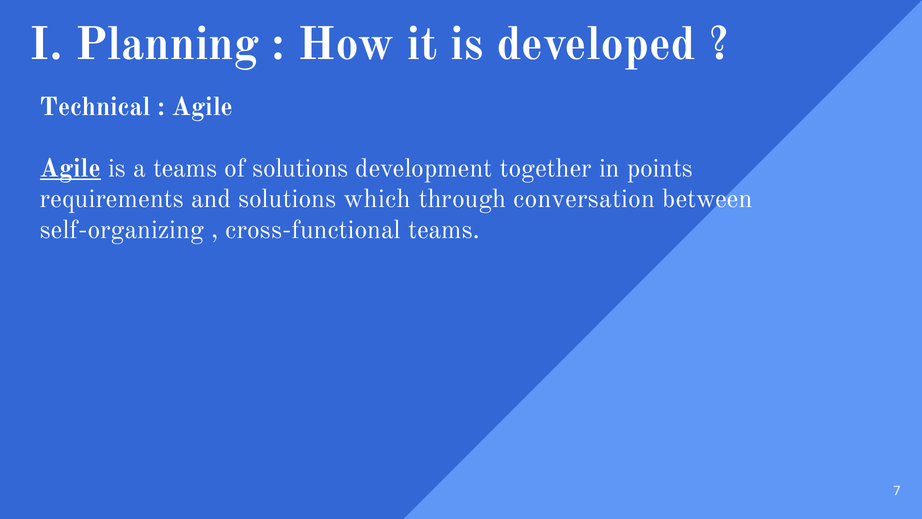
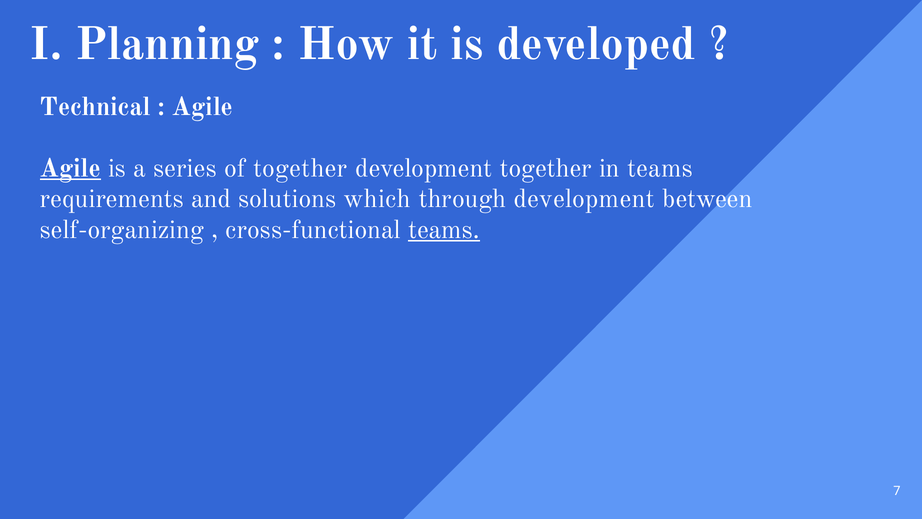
a teams: teams -> series (185, 168)
of solutions: solutions -> together (300, 168)
in points: points -> teams (660, 168)
through conversation: conversation -> development (584, 199)
teams underline: none -> present (444, 229)
